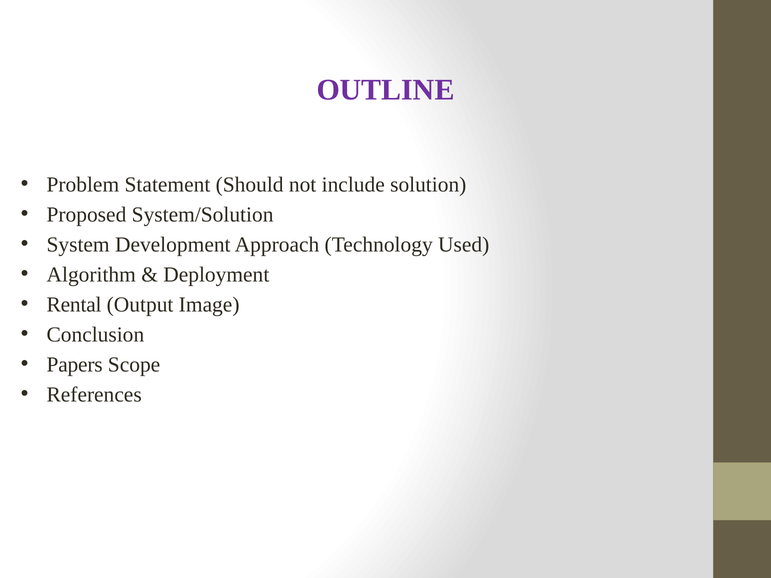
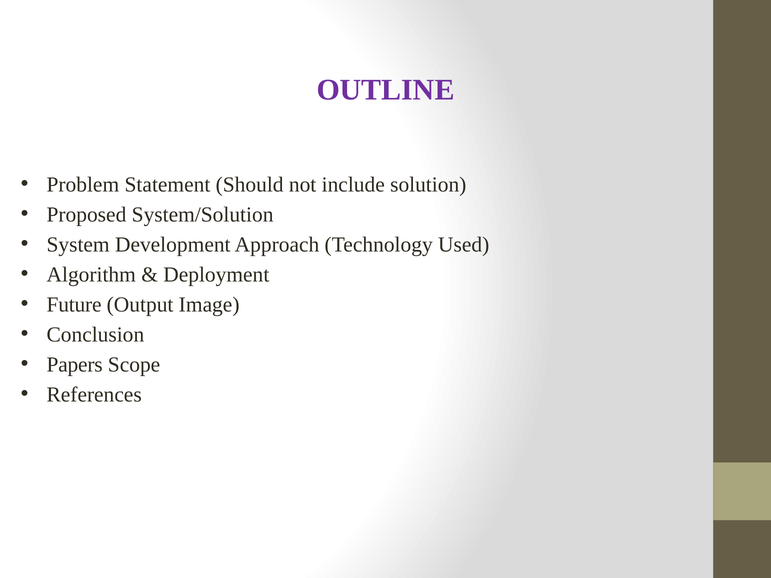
Rental: Rental -> Future (74, 305)
